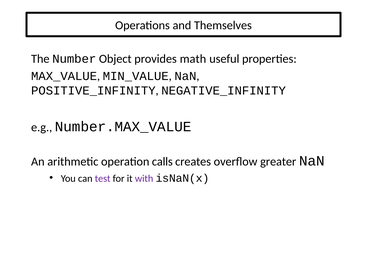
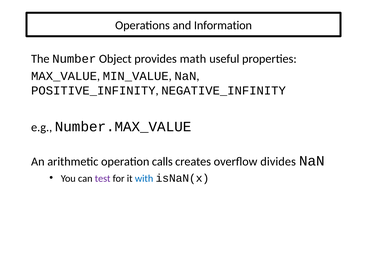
Themselves: Themselves -> Information (223, 25)
greater: greater -> divides (278, 161)
with colour: purple -> blue (144, 178)
